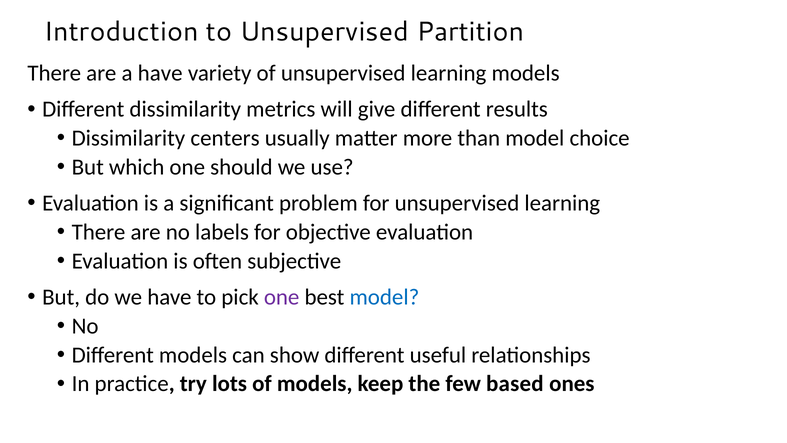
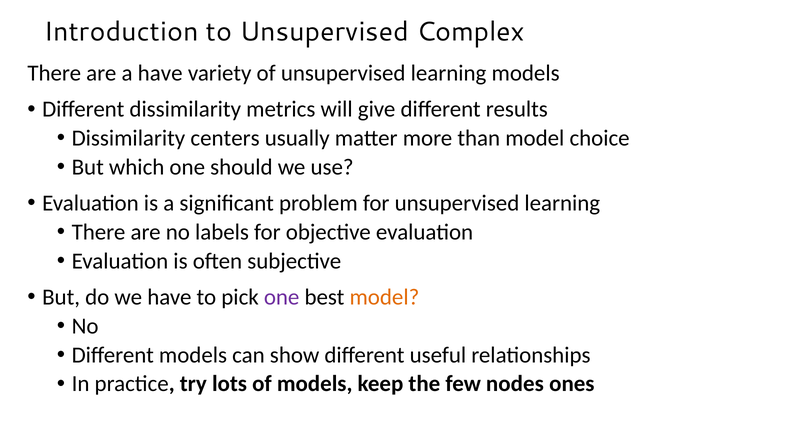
Partition: Partition -> Complex (470, 32)
model colour: blue -> orange (384, 297)
based: based -> nodes (515, 384)
